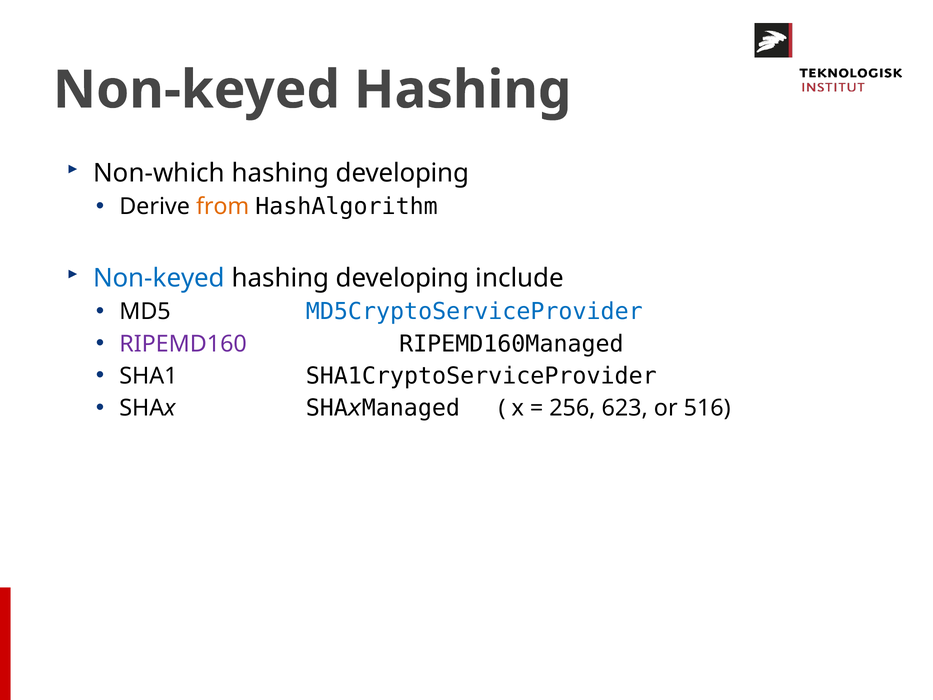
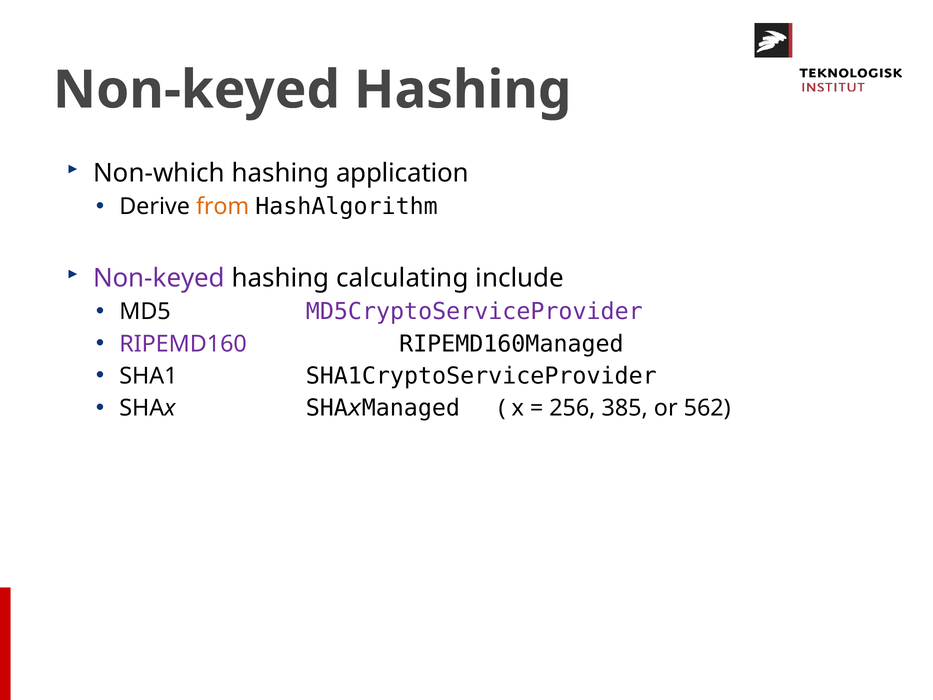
developing: developing -> application (402, 173)
Non-keyed colour: blue -> purple (159, 278)
developing: developing -> calculating (402, 278)
MD5CryptoServiceProvider colour: blue -> purple (474, 312)
623: 623 -> 385 (625, 408)
516: 516 -> 562 (707, 408)
